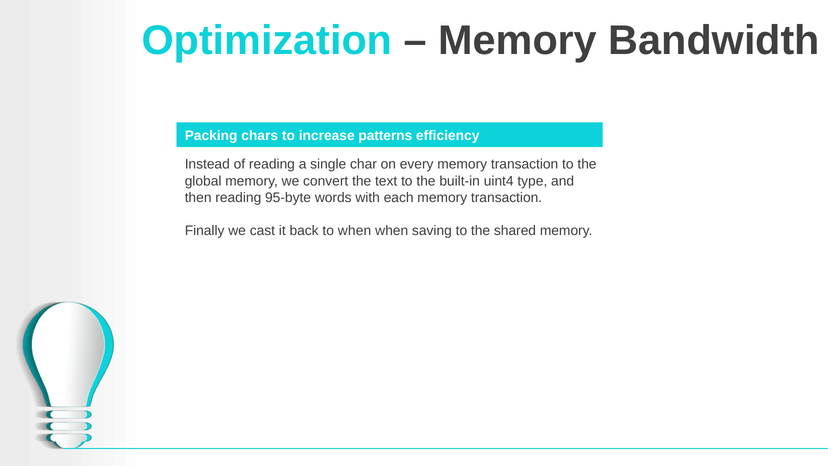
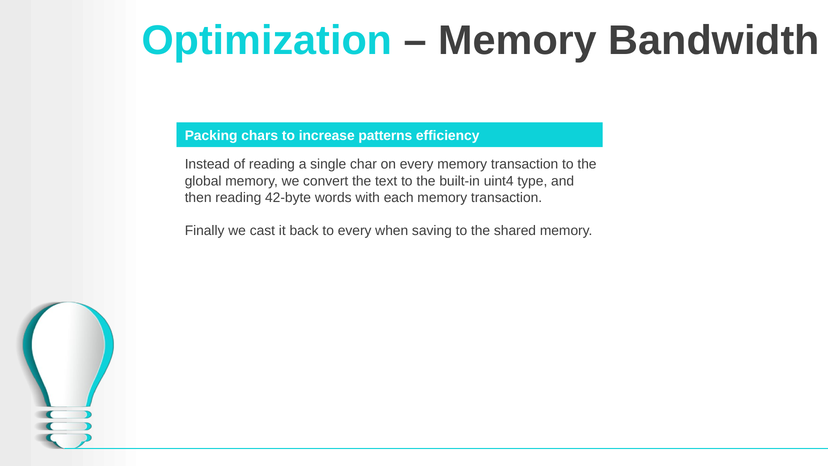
95-byte: 95-byte -> 42-byte (288, 197)
to when: when -> every (355, 231)
